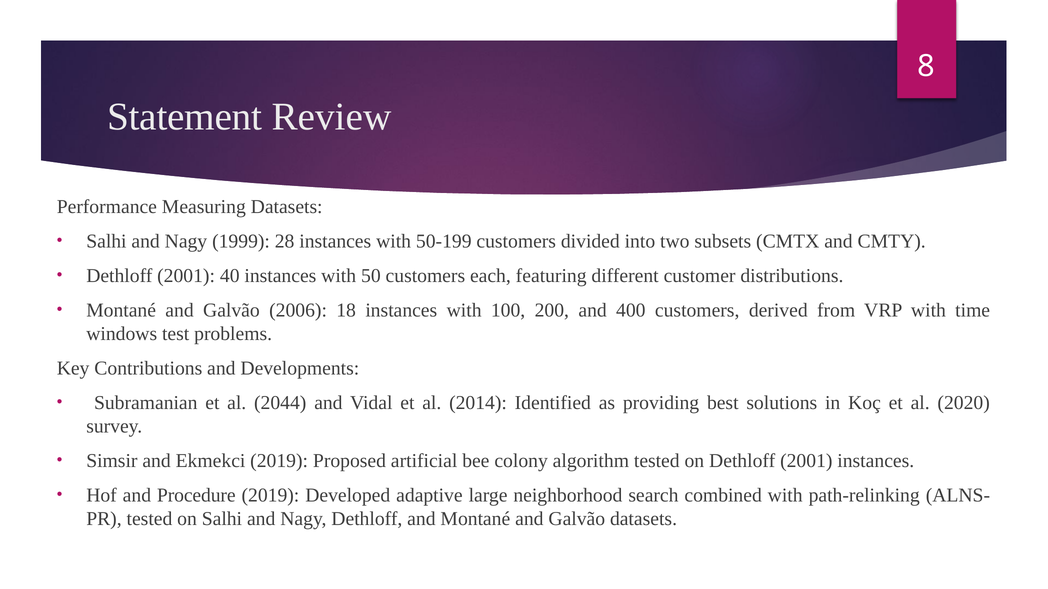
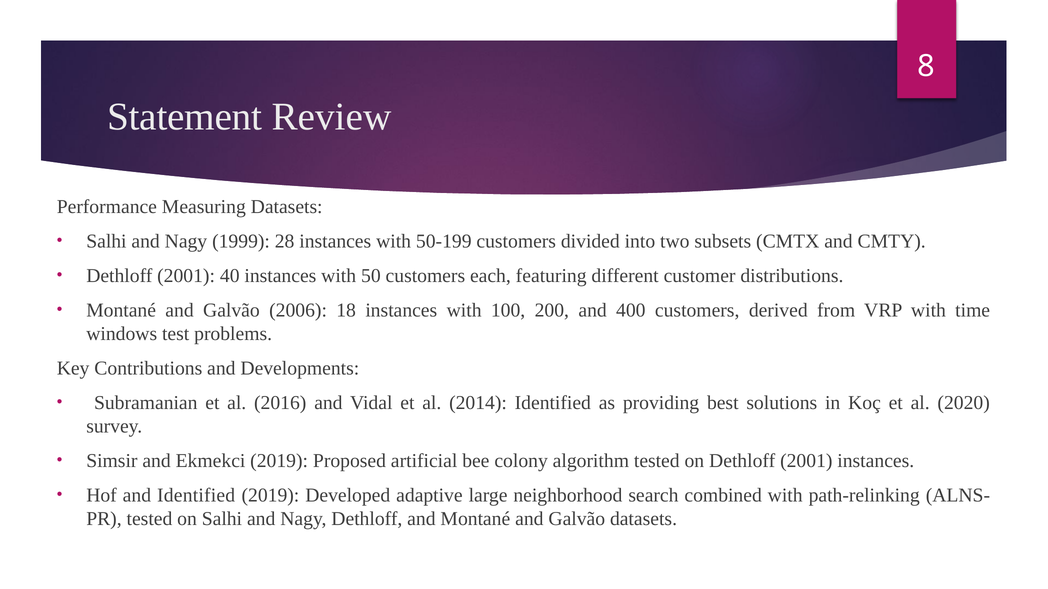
2044: 2044 -> 2016 (280, 403)
and Procedure: Procedure -> Identified (196, 496)
